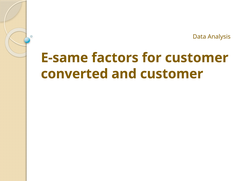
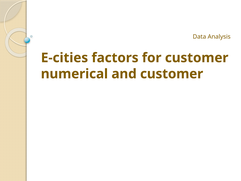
E-same: E-same -> E-cities (64, 58)
converted: converted -> numerical (74, 74)
